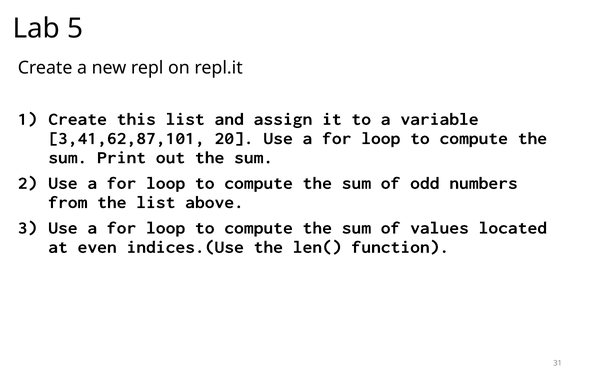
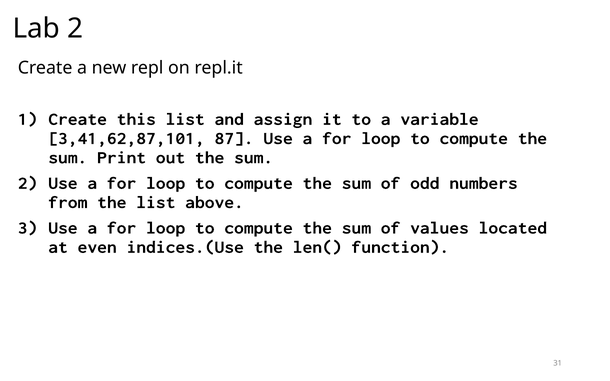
Lab 5: 5 -> 2 (75, 28)
20: 20 -> 87 (234, 138)
